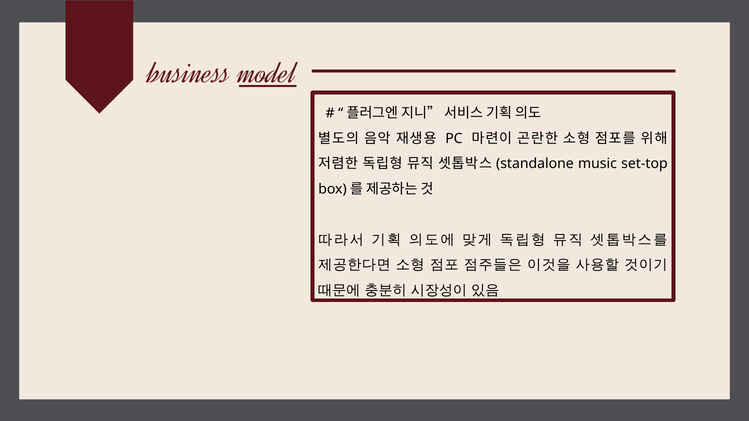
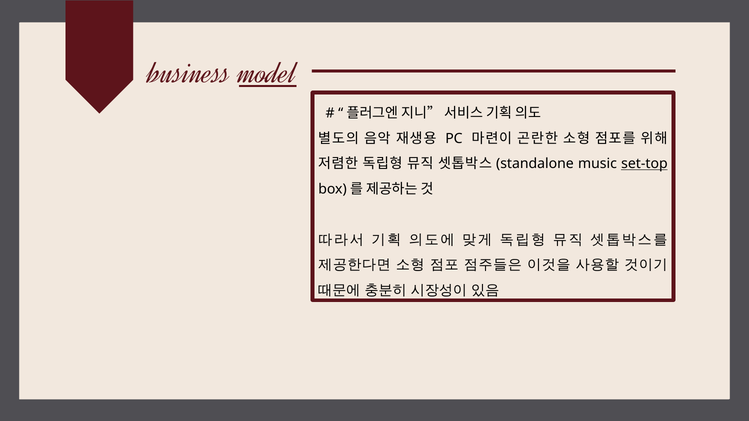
set-top underline: none -> present (644, 164)
